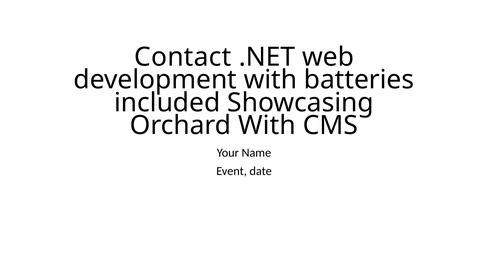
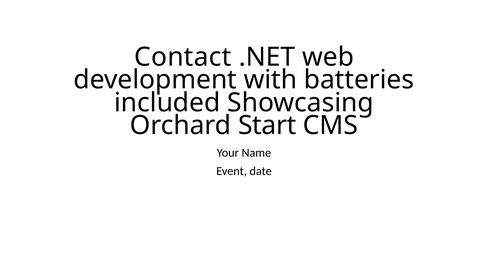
Orchard With: With -> Start (267, 125)
